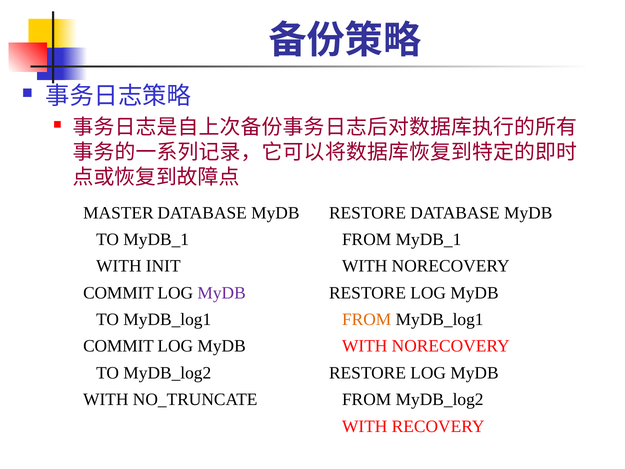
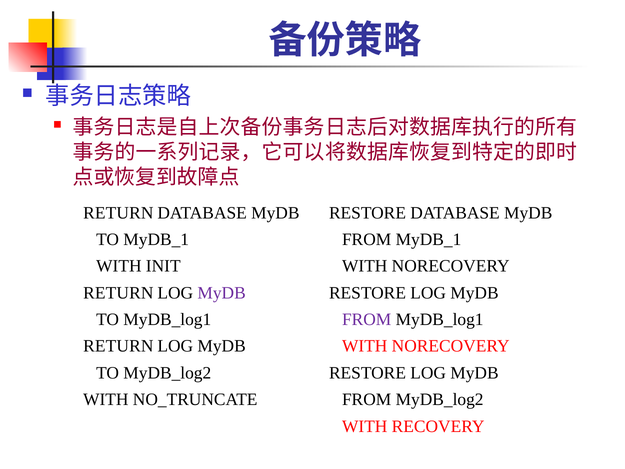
MASTER: MASTER -> RETURN (118, 213)
COMMIT: COMMIT -> RETURN (118, 293)
FROM colour: orange -> purple (367, 319)
COMMIT: COMMIT -> RETURN (118, 346)
